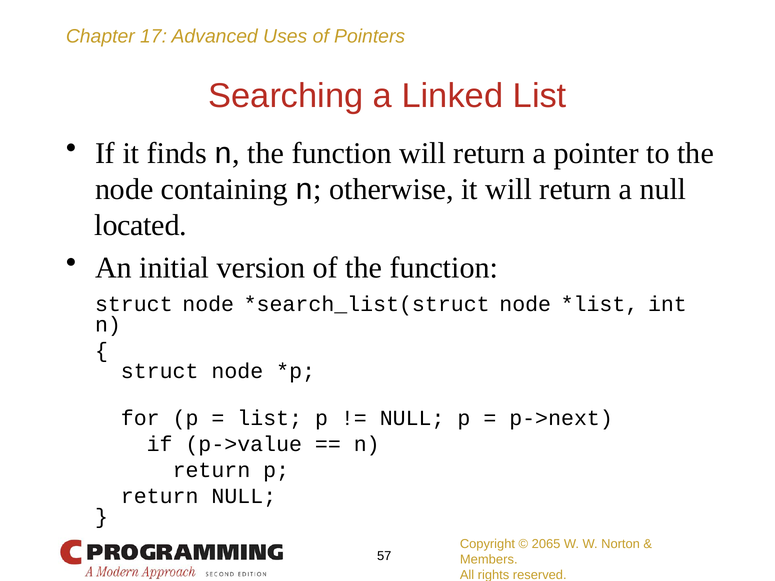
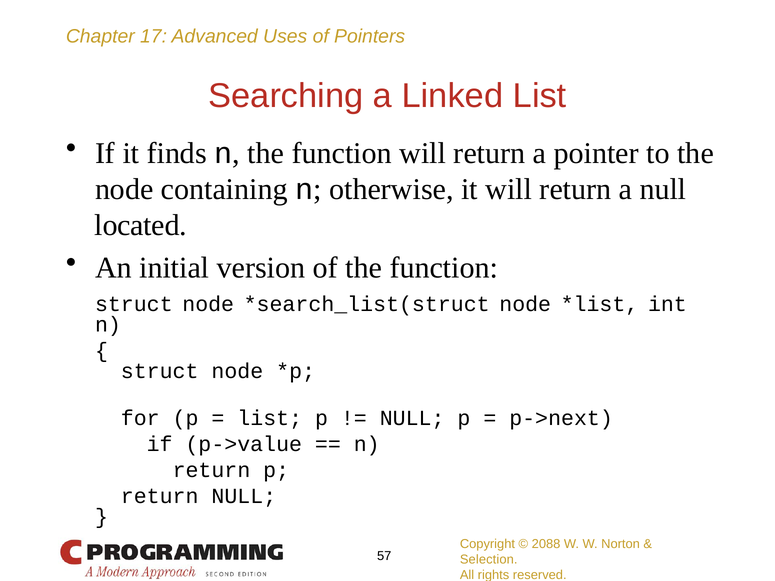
2065: 2065 -> 2088 (546, 544)
Members: Members -> Selection (489, 560)
